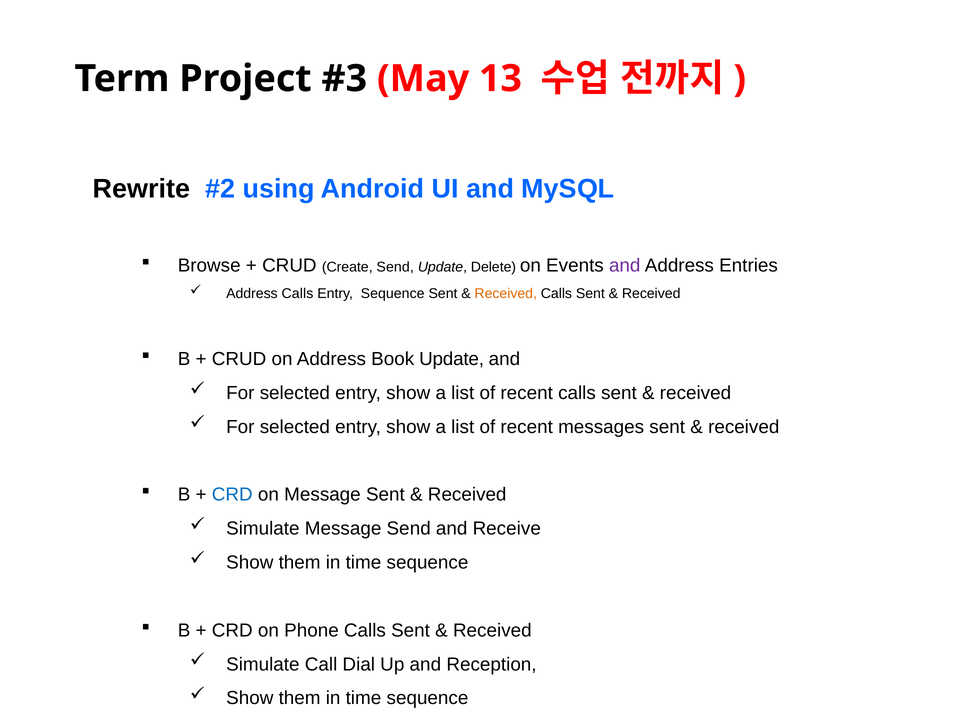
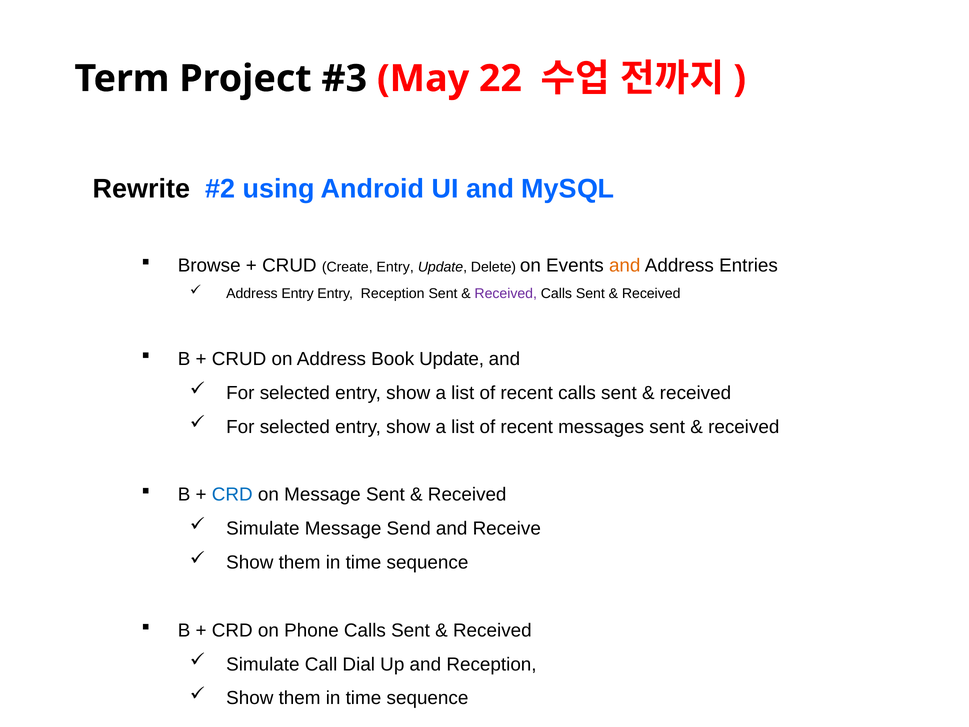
13: 13 -> 22 (500, 79)
Create Send: Send -> Entry (395, 267)
and colour: purple -> orange (625, 266)
Address Calls: Calls -> Entry (298, 294)
Entry Sequence: Sequence -> Reception (393, 294)
Received colour: orange -> purple (506, 294)
